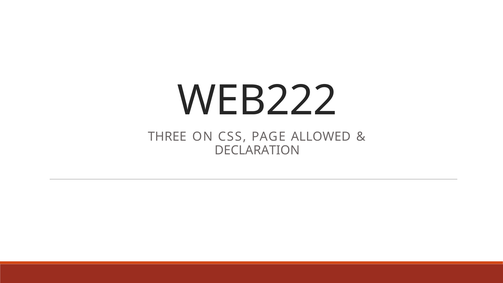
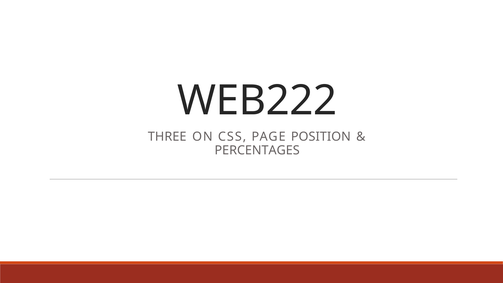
ALLOWED: ALLOWED -> POSITION (321, 137)
DECLARATION: DECLARATION -> PERCENTAGES (257, 150)
